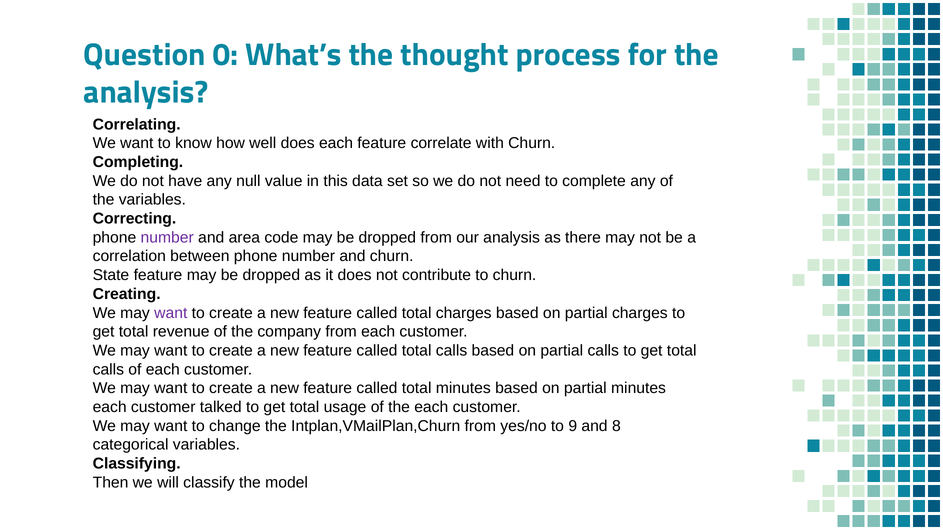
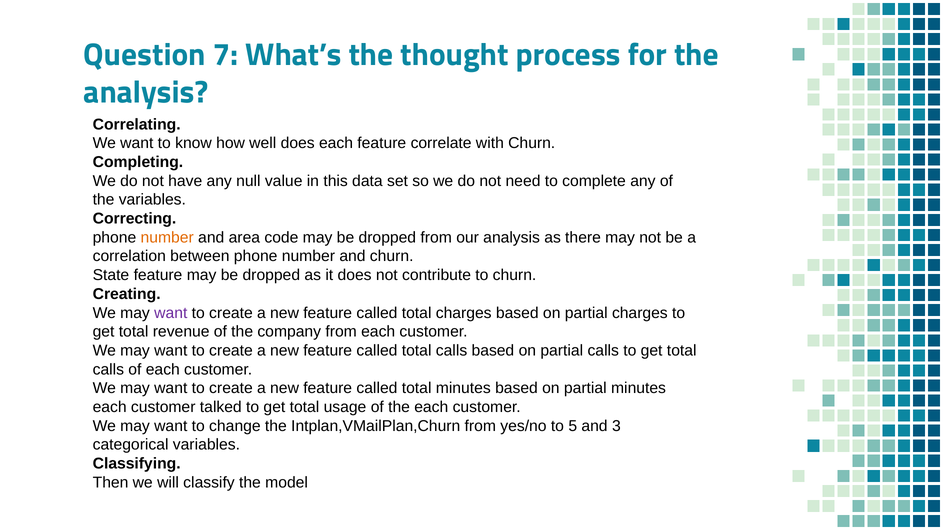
0: 0 -> 7 (225, 55)
number colour: purple -> orange (167, 238)
9: 9 -> 5 (573, 426)
8: 8 -> 3 (616, 426)
